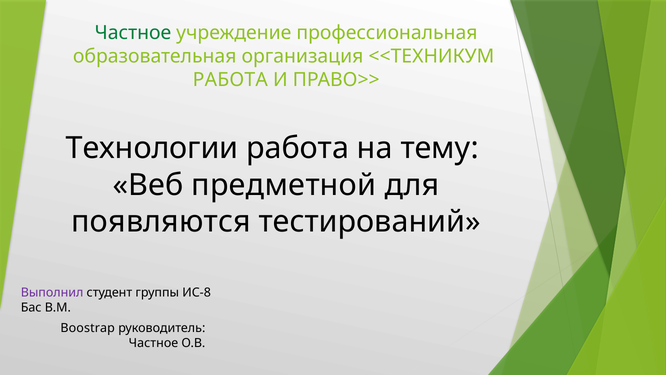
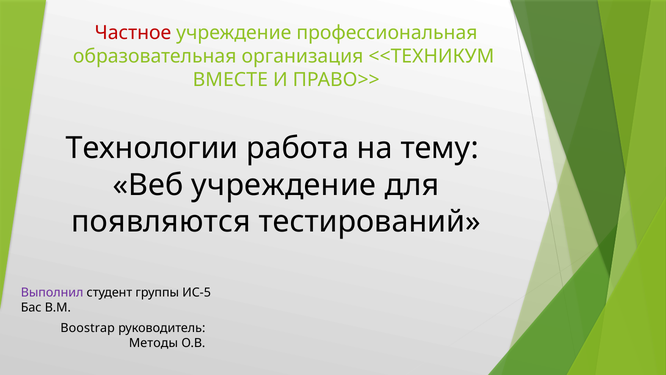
Частное colour: green -> red (133, 33)
РАБОТА: РАБОТА -> ВМЕСТЕ (230, 80)
Веб предметной: предметной -> учреждение (284, 185)
ИС-8: ИС-8 -> ИС-5 (197, 292)
Частное: Частное -> Методы (153, 343)
